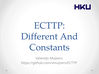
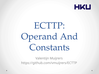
Different: Different -> Operand (39, 37)
